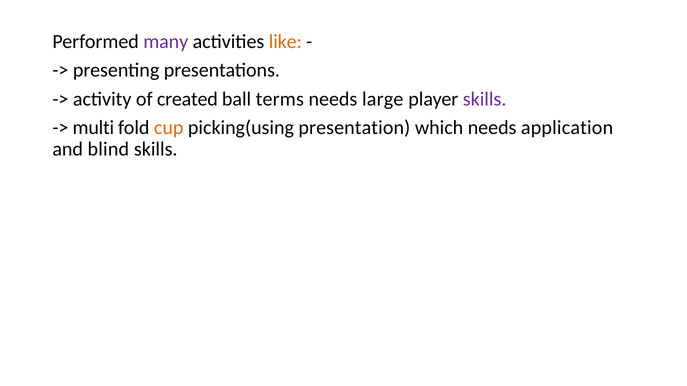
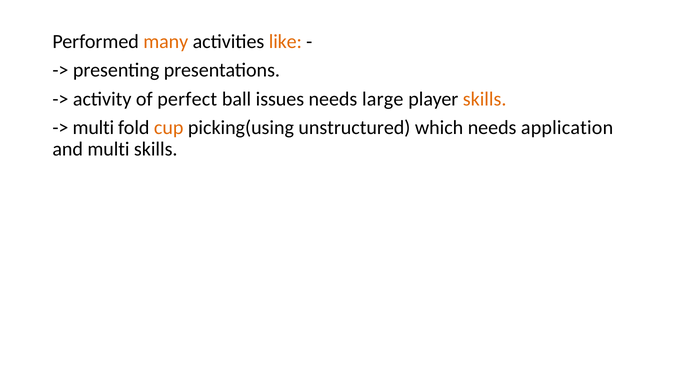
many colour: purple -> orange (166, 41)
created: created -> perfect (187, 99)
terms: terms -> issues (280, 99)
skills colour: purple -> orange (485, 99)
presentation: presentation -> unstructured (354, 128)
and blind: blind -> multi (108, 150)
